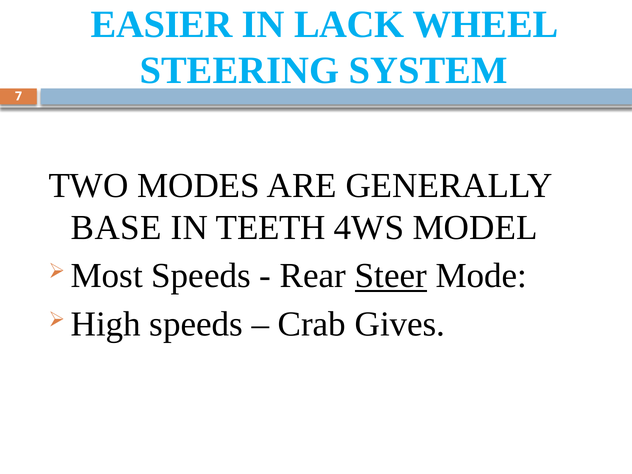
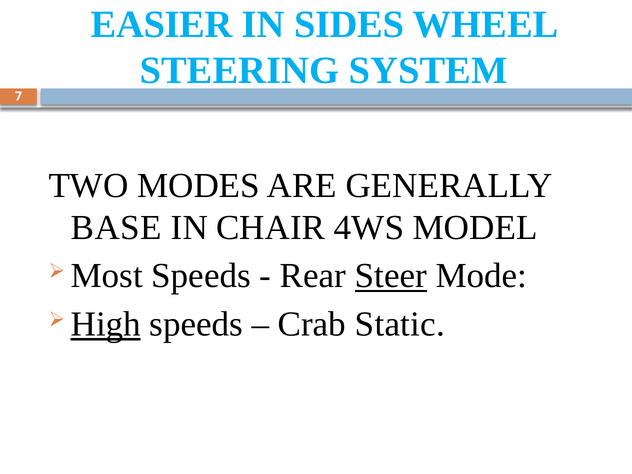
LACK: LACK -> SIDES (349, 24)
TEETH: TEETH -> CHAIR (271, 228)
High underline: none -> present (106, 324)
Gives: Gives -> Static (400, 324)
